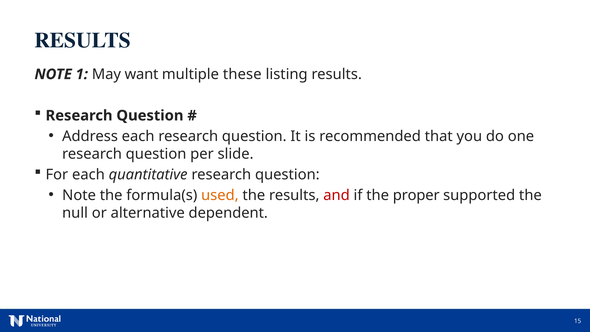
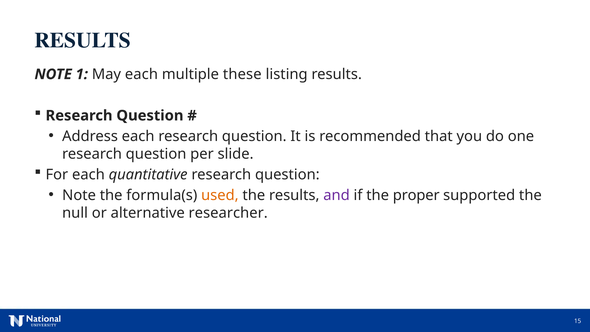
May want: want -> each (141, 74)
and colour: red -> purple (337, 195)
dependent: dependent -> researcher (228, 213)
